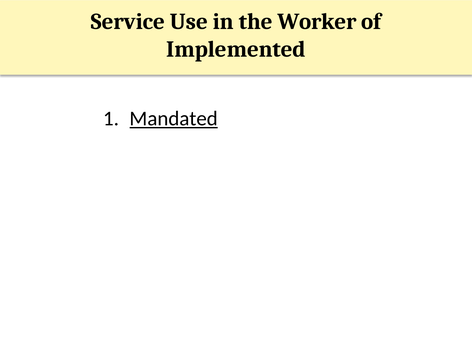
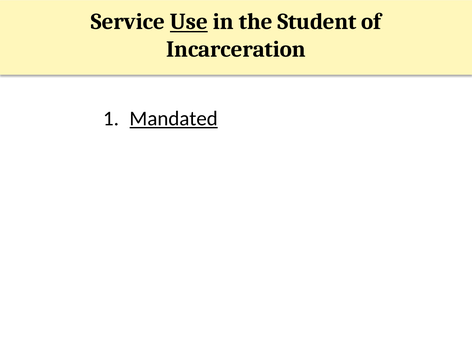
Use underline: none -> present (189, 22)
Worker: Worker -> Student (317, 22)
Implemented: Implemented -> Incarceration (236, 49)
